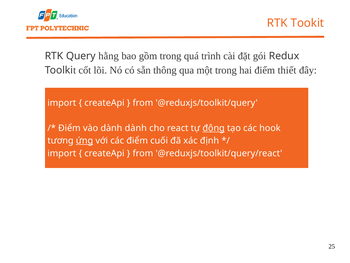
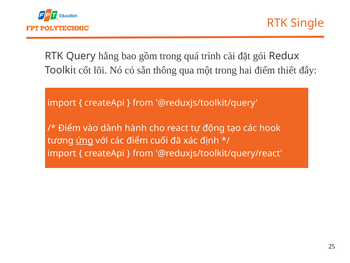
Tookit: Tookit -> Single (307, 23)
dành dành: dành -> hành (136, 128)
động underline: present -> none (214, 128)
